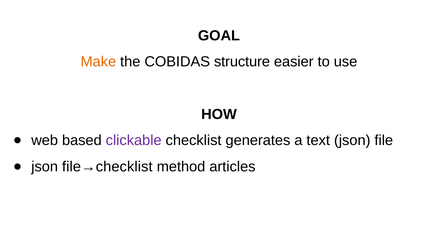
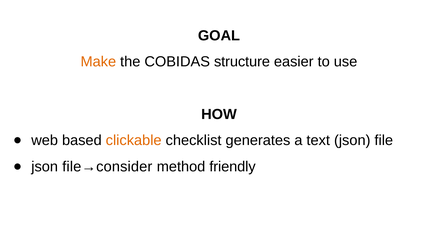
clickable colour: purple -> orange (134, 140)
file→checklist: file→checklist -> file→consider (107, 167)
articles: articles -> friendly (232, 167)
